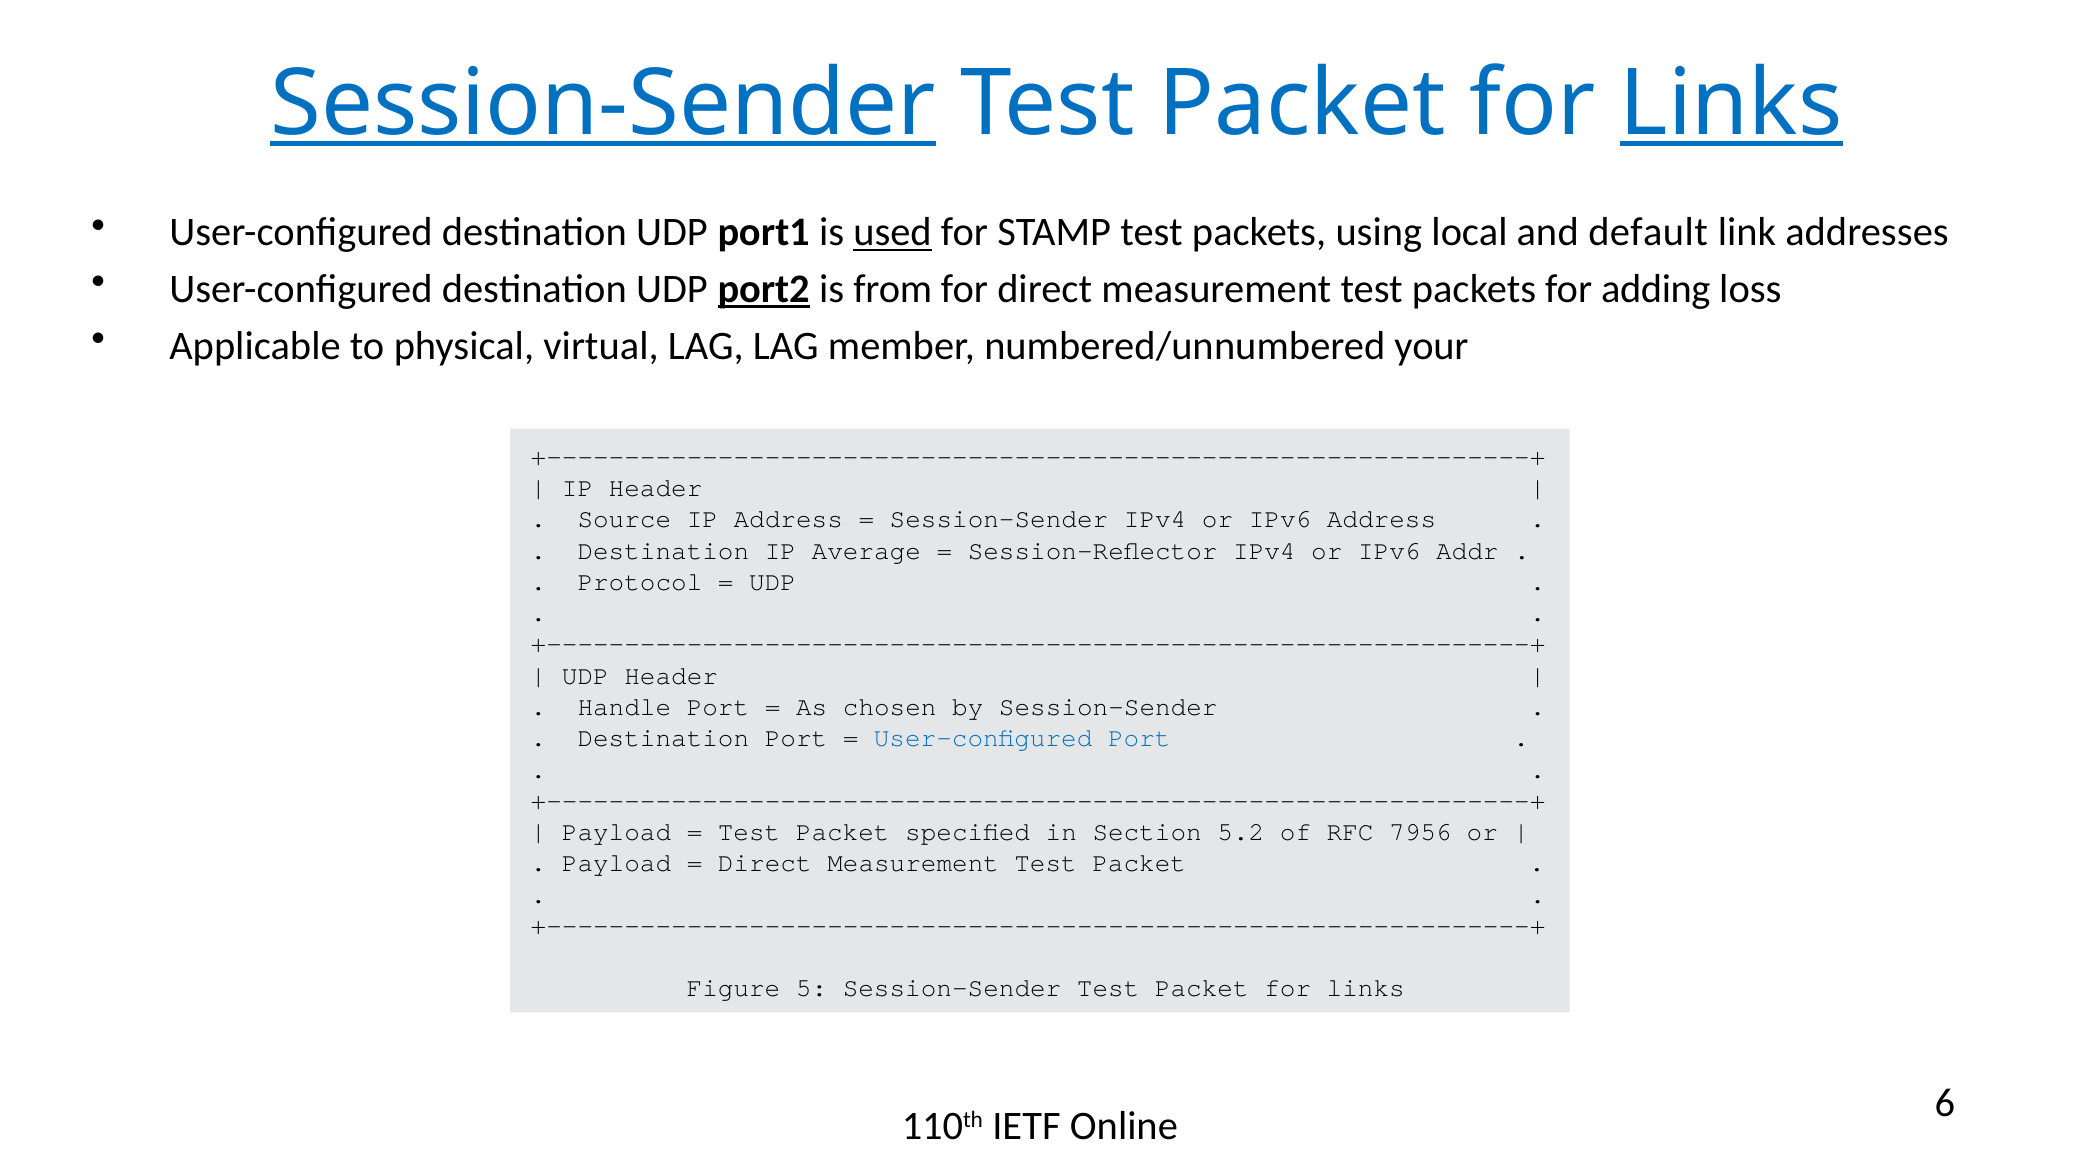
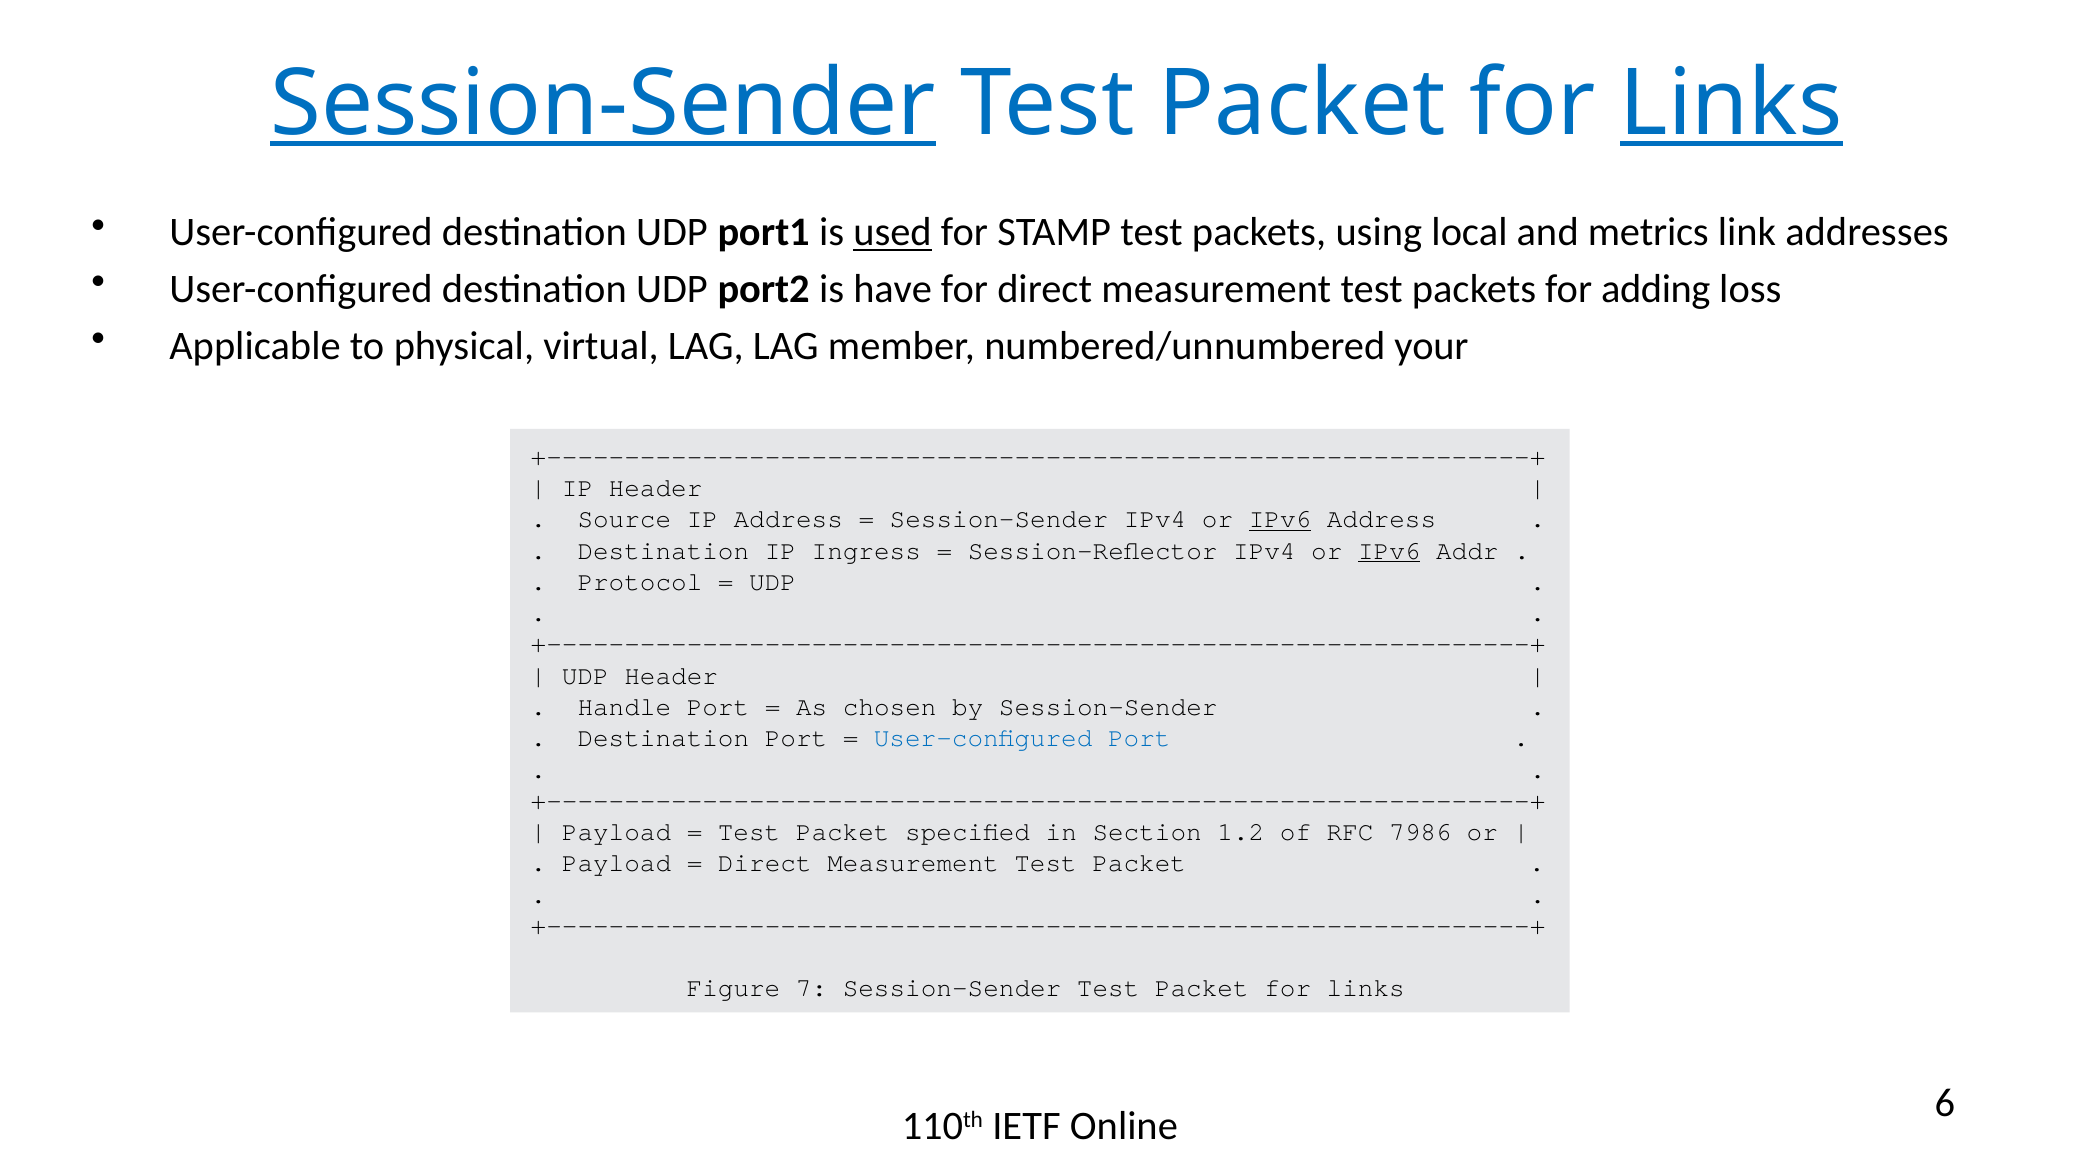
default: default -> metrics (1648, 232)
port2 underline: present -> none (764, 289)
from: from -> have (893, 289)
IPv6 underline: none -> present (1280, 519)
Average: Average -> Ingress (866, 550)
IPv6 underline: none -> present (1389, 550)
5.2: 5.2 -> 1.2 (1241, 832)
7956: 7956 -> 7986 (1420, 832)
5: 5 -> 7 (812, 988)
